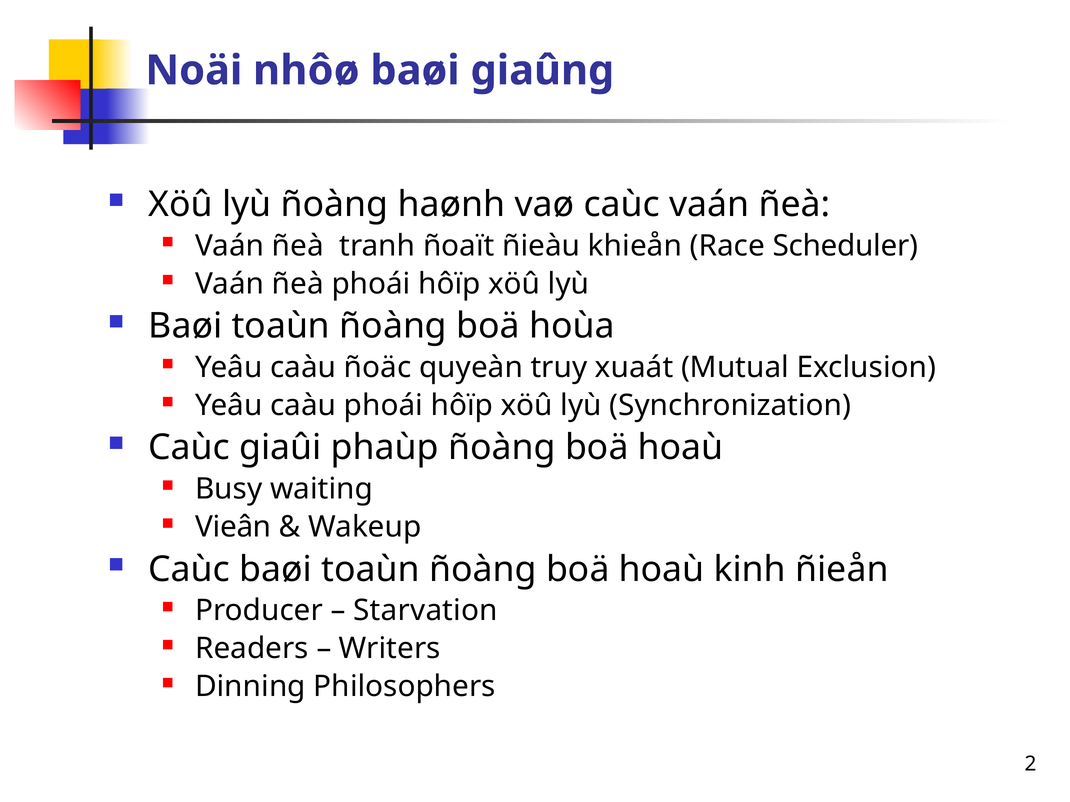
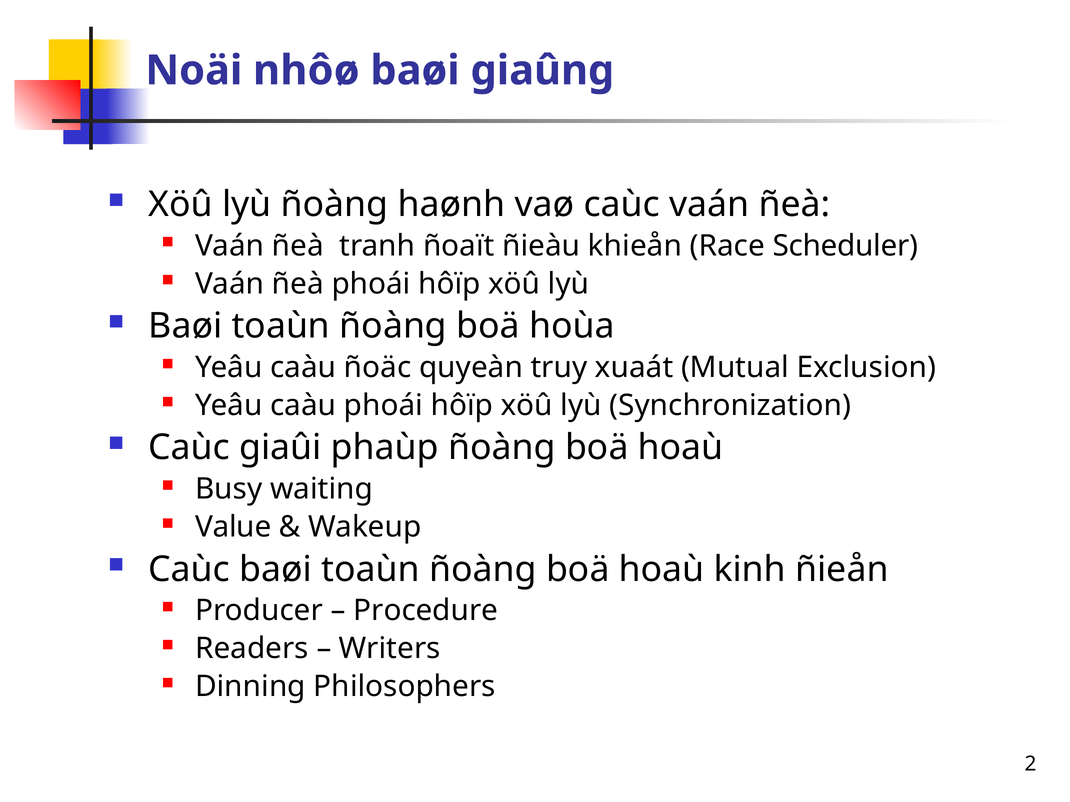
Vieân: Vieân -> Value (233, 527)
Starvation: Starvation -> Procedure (426, 611)
